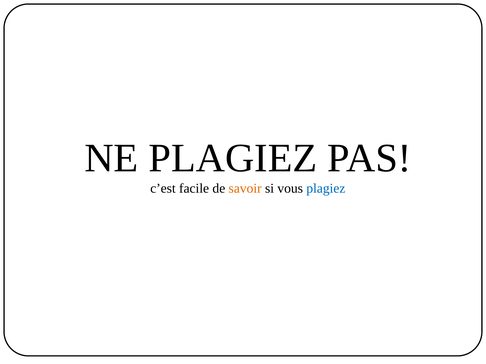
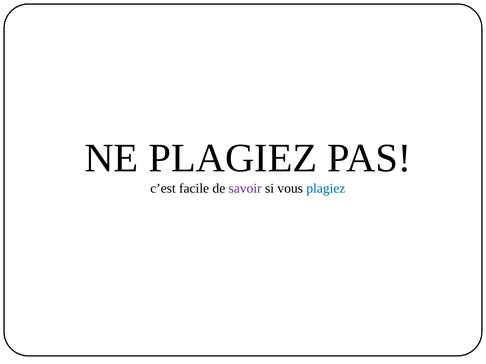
savoir colour: orange -> purple (245, 189)
